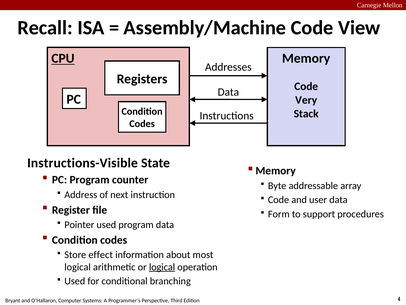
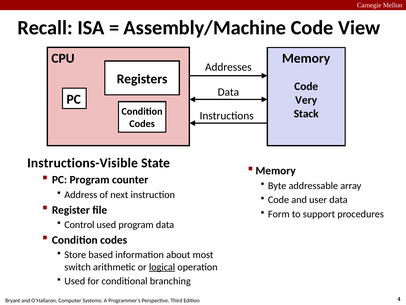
CPU underline: present -> none (63, 58)
Pointer: Pointer -> Control (79, 224)
effect: effect -> based (101, 254)
logical: logical -> switch (78, 267)
